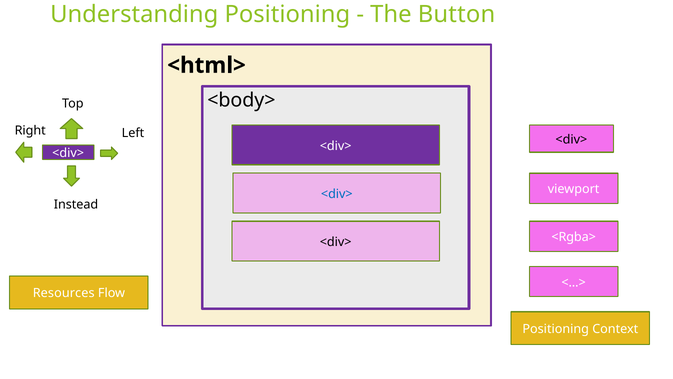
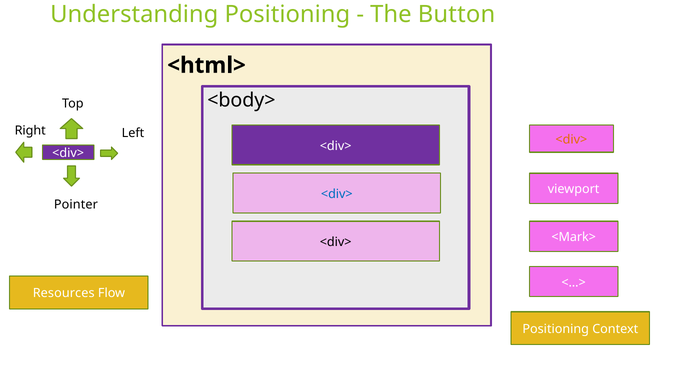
<div> colour: black -> orange (571, 139)
Instead: Instead -> Pointer (76, 204)
<Rgba>: <Rgba> -> <Mark> (574, 237)
